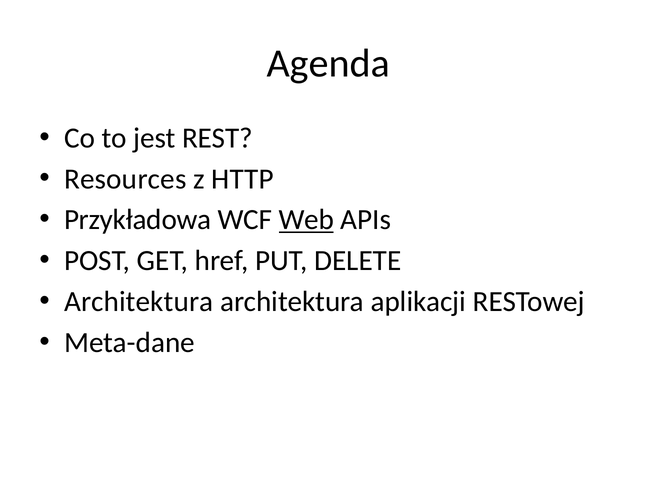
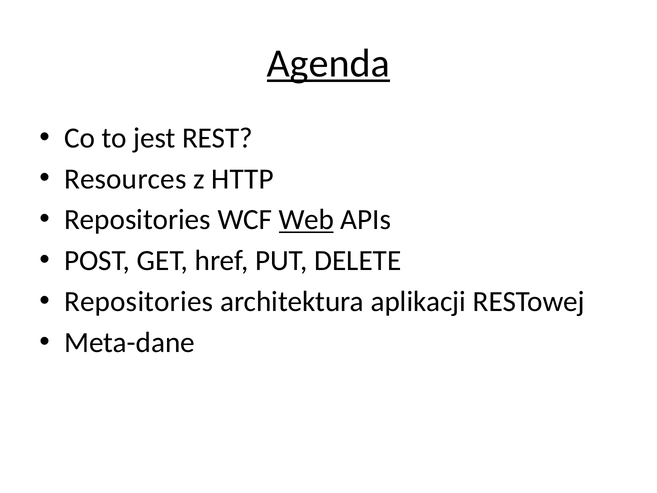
Agenda underline: none -> present (328, 64)
Przykładowa: Przykładowa -> Repositories (137, 220)
Architektura: Architektura -> Repositories (139, 302)
